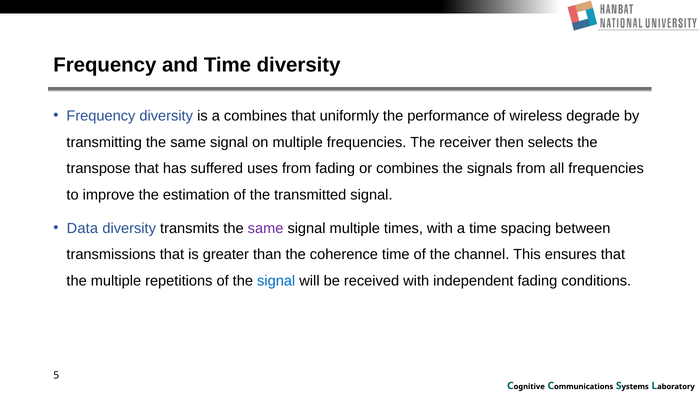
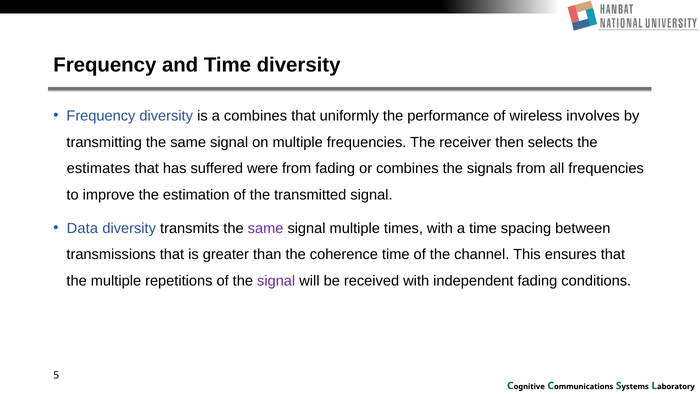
degrade: degrade -> involves (593, 116)
transpose: transpose -> estimates (98, 168)
uses: uses -> were (263, 168)
signal colour: blue -> purple (276, 281)
